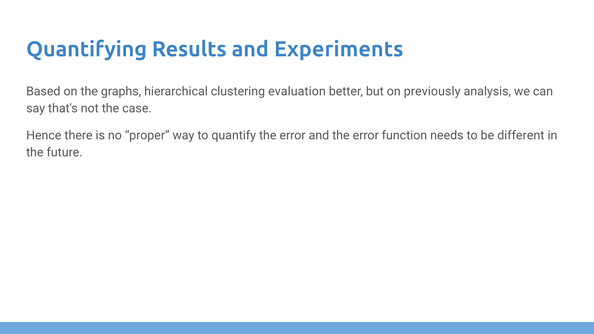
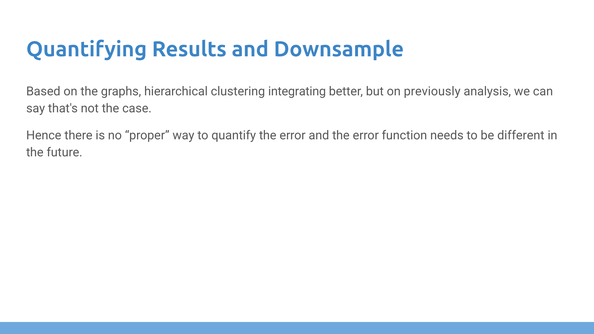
Experiments: Experiments -> Downsample (339, 49)
evaluation: evaluation -> integrating (297, 91)
